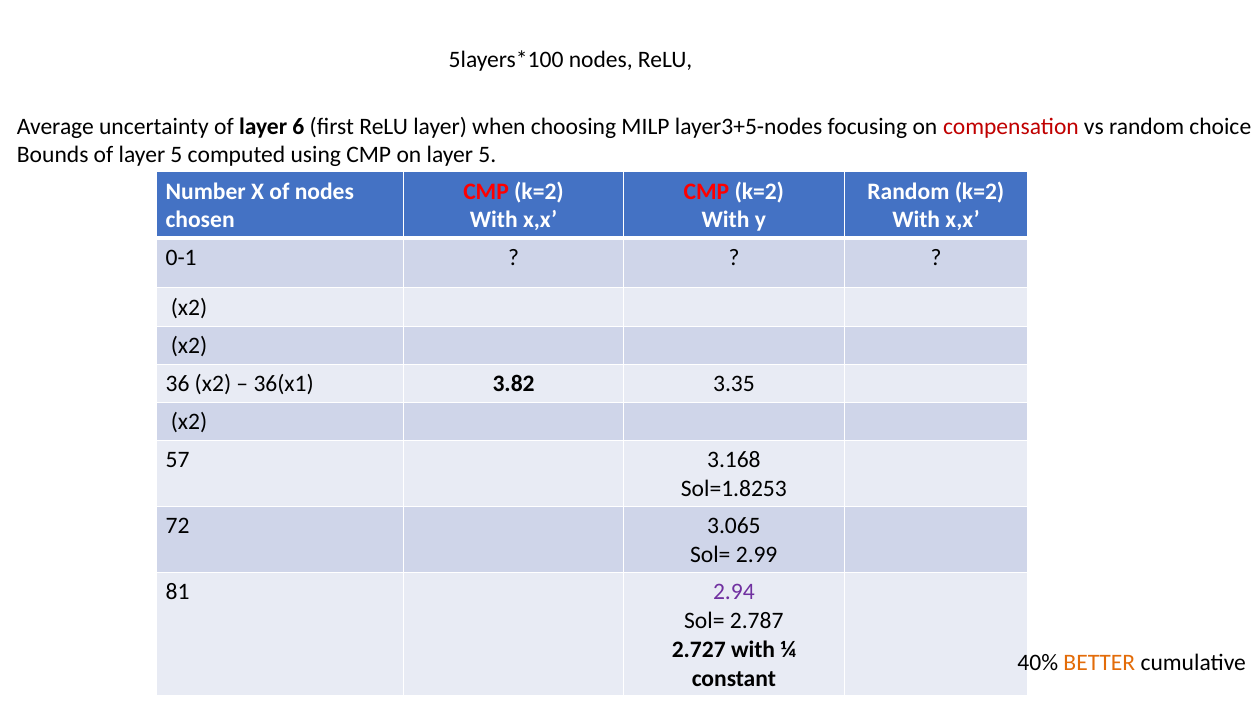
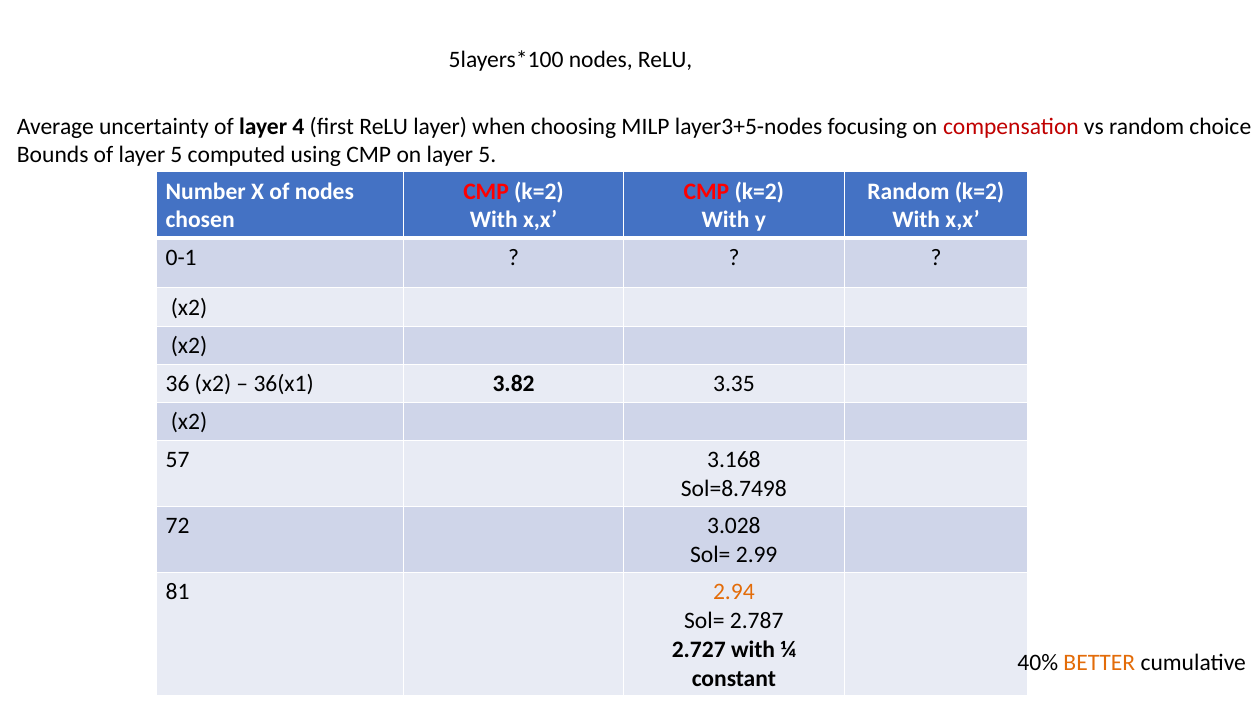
6: 6 -> 4 (298, 127)
Sol=1.8253: Sol=1.8253 -> Sol=8.7498 (734, 489)
3.065: 3.065 -> 3.028 (734, 526)
2.94 colour: purple -> orange (734, 592)
